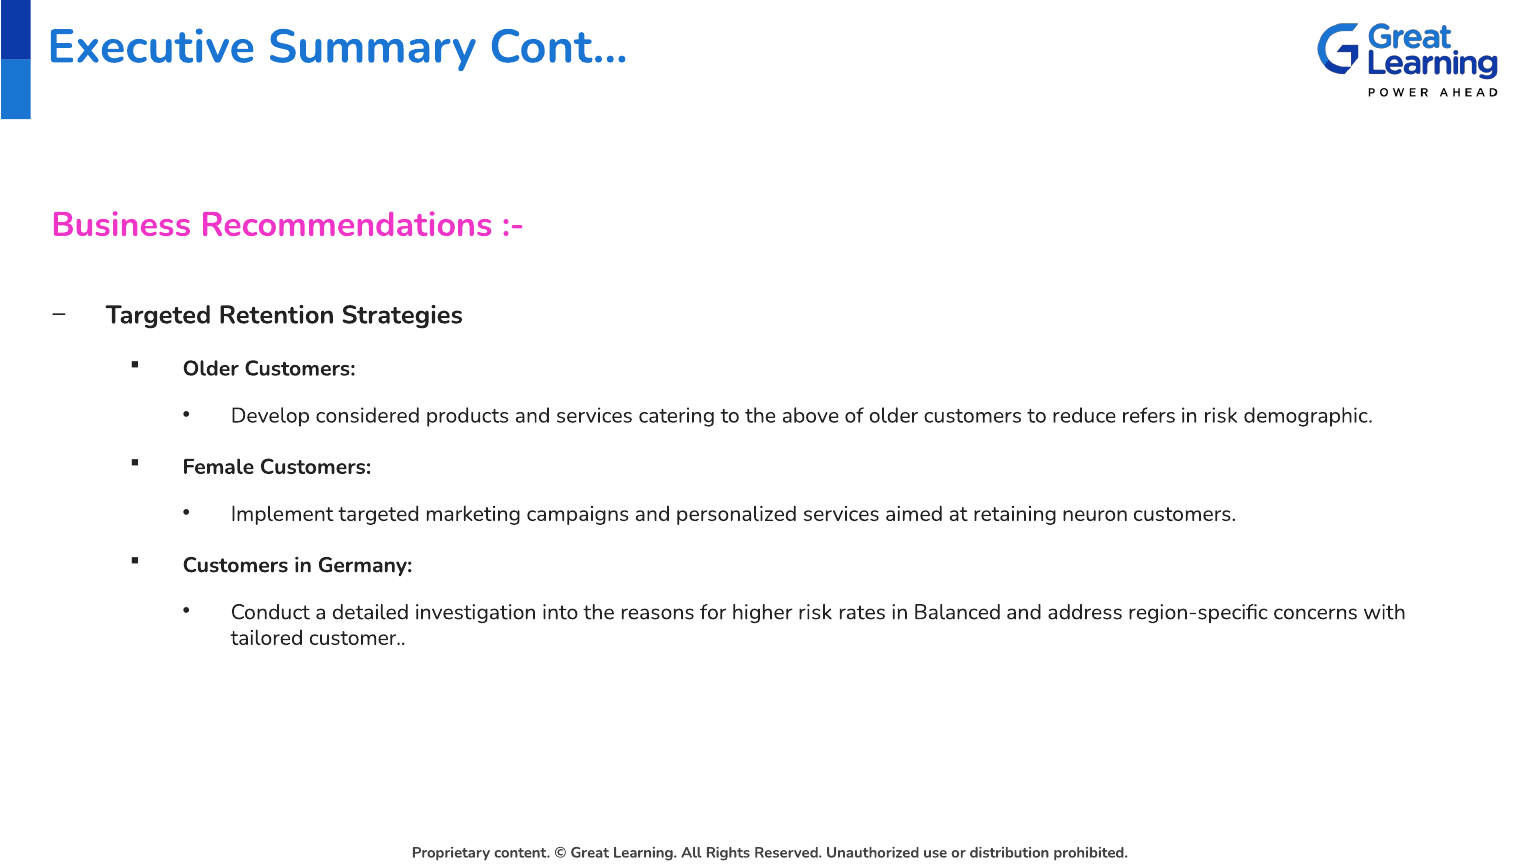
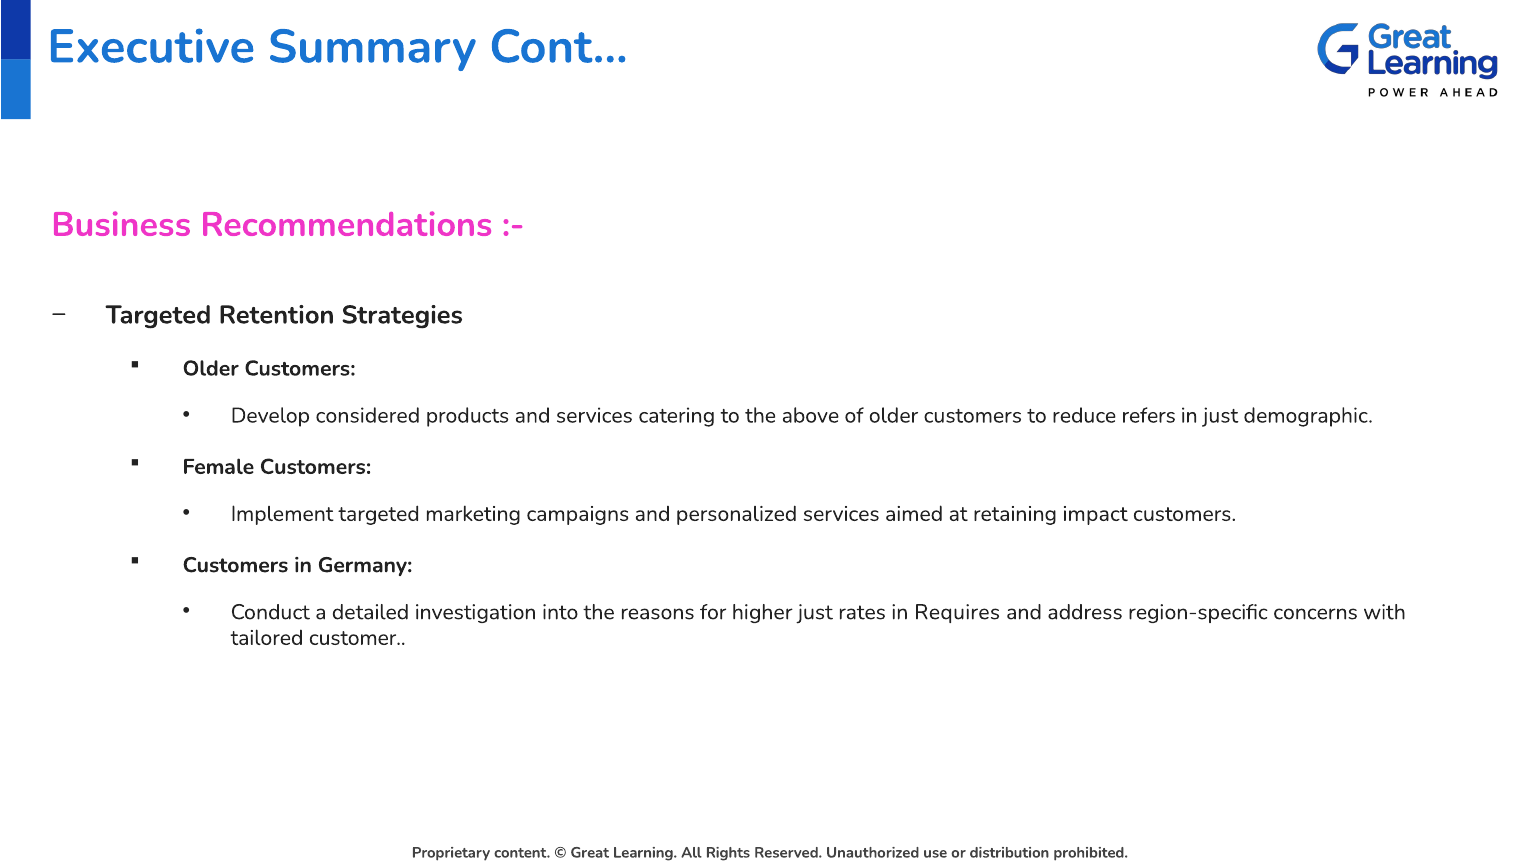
in risk: risk -> just (1221, 416)
neuron: neuron -> impact (1095, 514)
higher risk: risk -> just (815, 612)
Balanced: Balanced -> Requires (957, 612)
